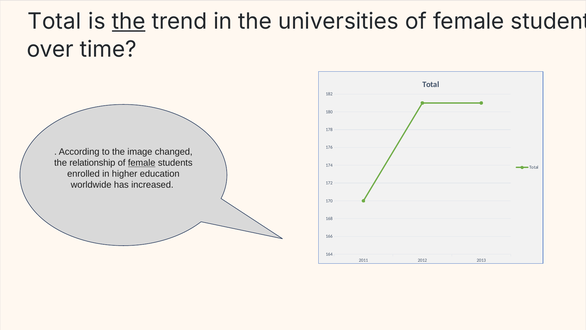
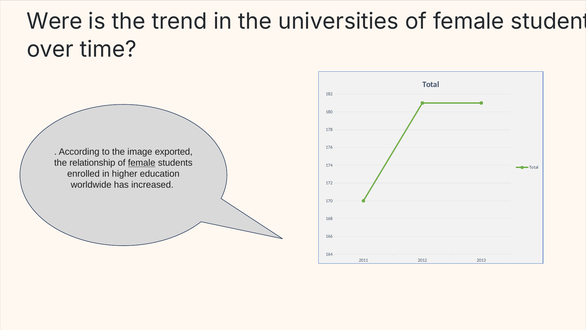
Total: Total -> Were (55, 21)
the underline: present -> none (129, 21)
changed: changed -> exported (174, 152)
